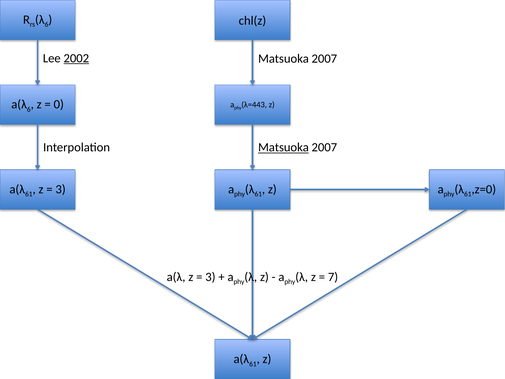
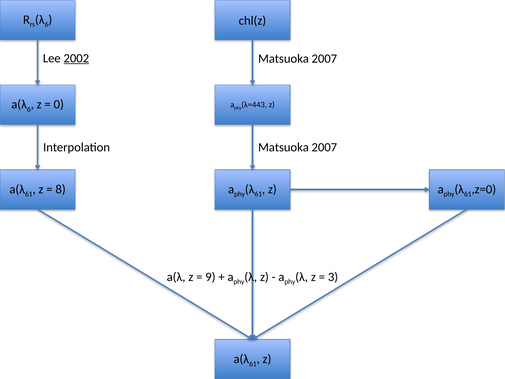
Matsuoka underline: present -> none (283, 147)
3: 3 -> 8 (61, 189)
3: 3 -> 9 (210, 277)
7: 7 -> 3 (333, 277)
